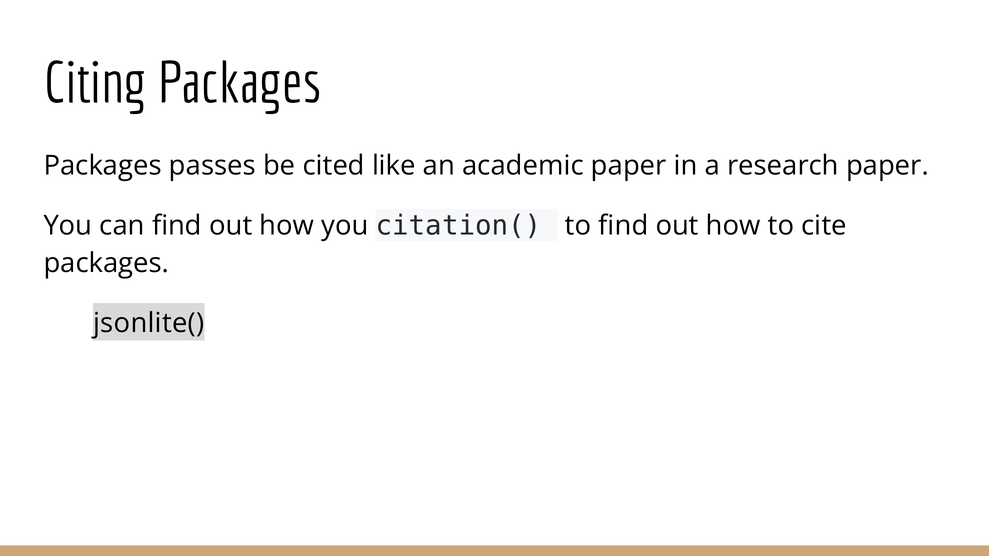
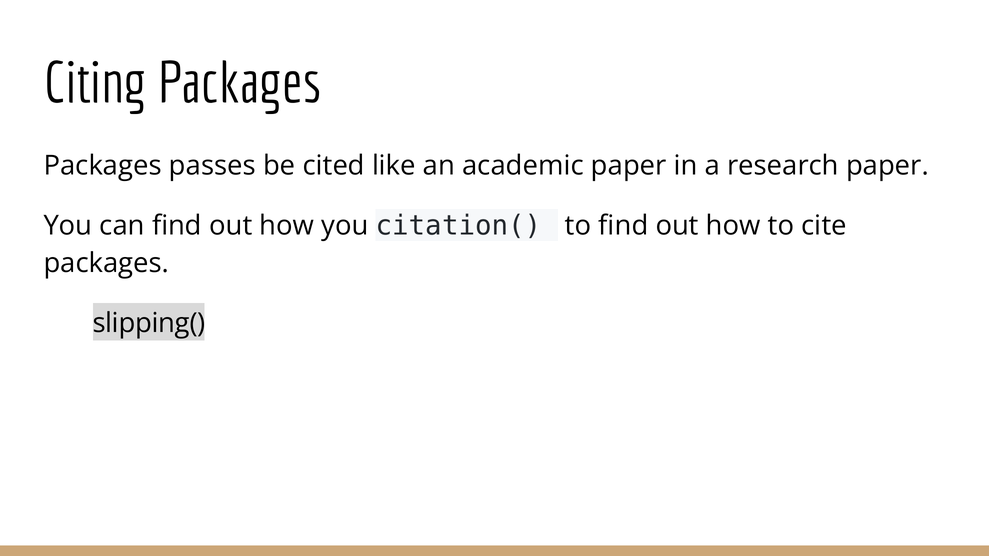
jsonlite(: jsonlite( -> slipping( (149, 323)
